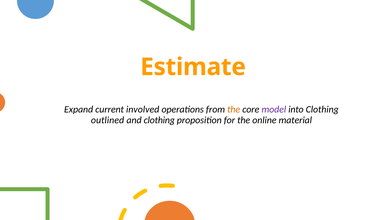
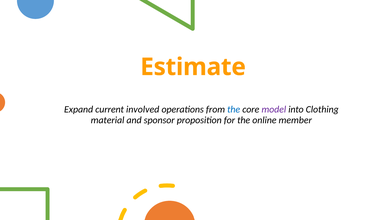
the colour: orange -> blue (234, 109)
outlined: outlined -> material (108, 120)
and clothing: clothing -> sponsor (159, 120)
material: material -> member (295, 120)
